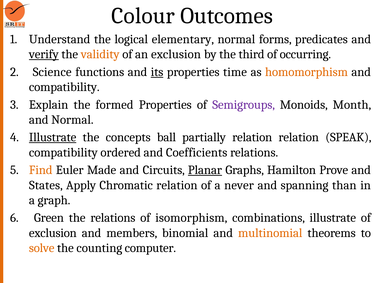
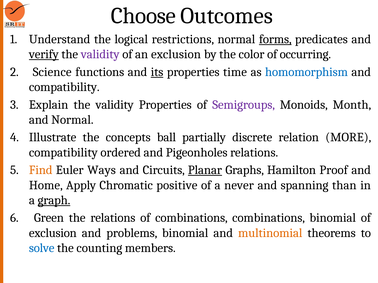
Colour: Colour -> Choose (143, 16)
elementary: elementary -> restrictions (183, 39)
forms underline: none -> present (275, 39)
validity colour: orange -> purple (100, 54)
third: third -> color (251, 54)
homomorphism colour: orange -> blue (306, 72)
Explain the formed: formed -> validity (115, 105)
Illustrate underline: present -> none (53, 138)
partially relation: relation -> discrete (252, 138)
SPEAK: SPEAK -> MORE (348, 138)
Coefficients: Coefficients -> Pigeonholes (197, 153)
Made: Made -> Ways (102, 170)
Prove: Prove -> Proof (334, 170)
States: States -> Home (46, 185)
Chromatic relation: relation -> positive (177, 185)
graph underline: none -> present (54, 201)
of isomorphism: isomorphism -> combinations (191, 218)
combinations illustrate: illustrate -> binomial (333, 218)
members: members -> problems (132, 233)
solve colour: orange -> blue (42, 248)
computer: computer -> members (150, 248)
